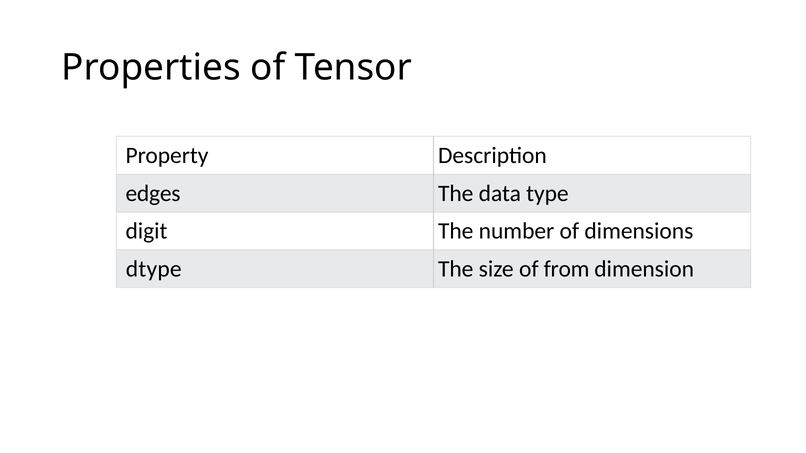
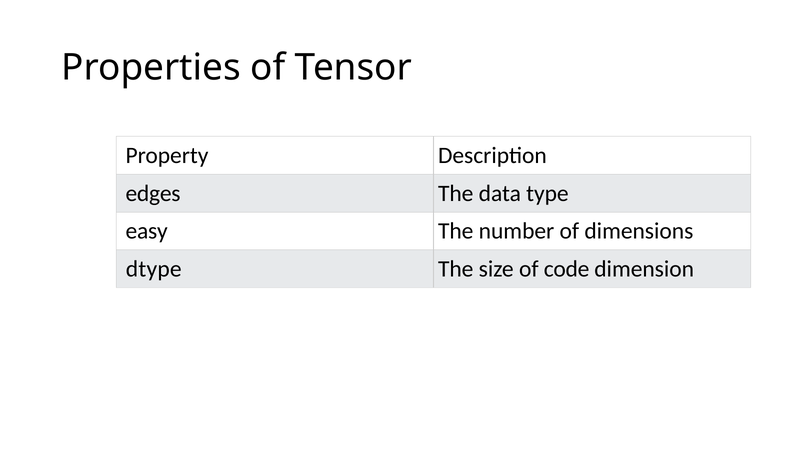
digit: digit -> easy (147, 231)
from: from -> code (567, 269)
